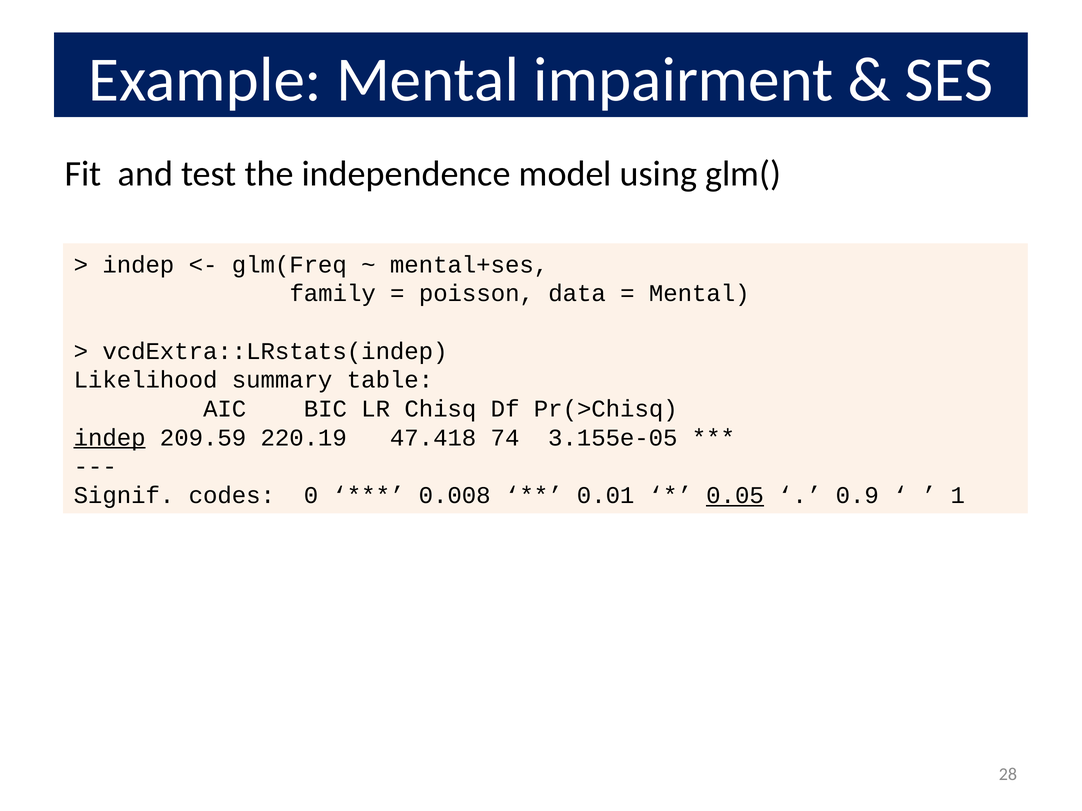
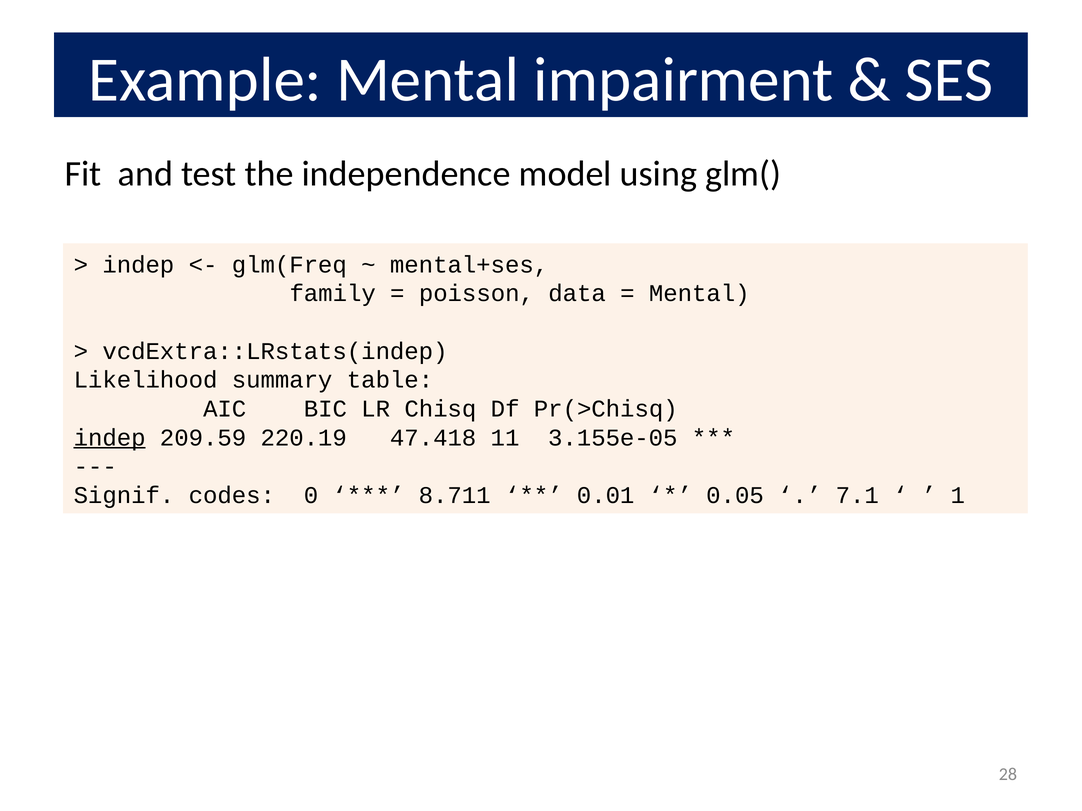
74: 74 -> 11 (505, 438)
0.008: 0.008 -> 8.711 (455, 496)
0.05 underline: present -> none (735, 496)
0.9: 0.9 -> 7.1 (857, 496)
